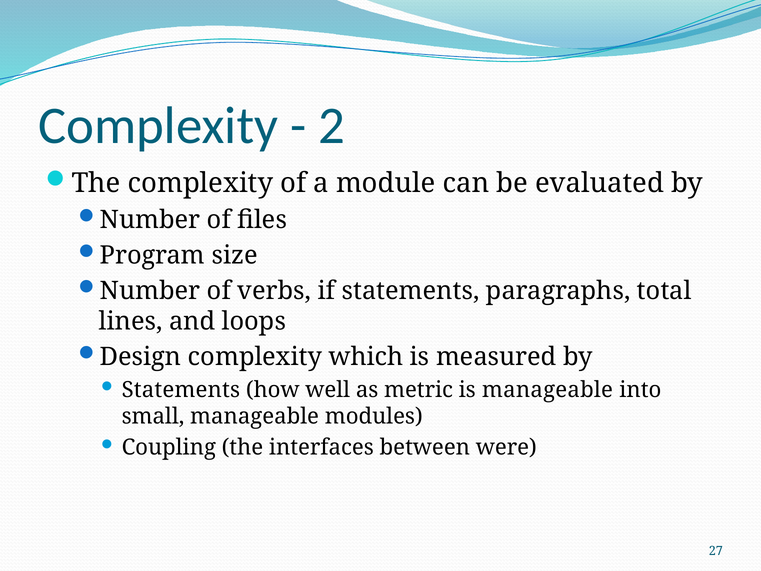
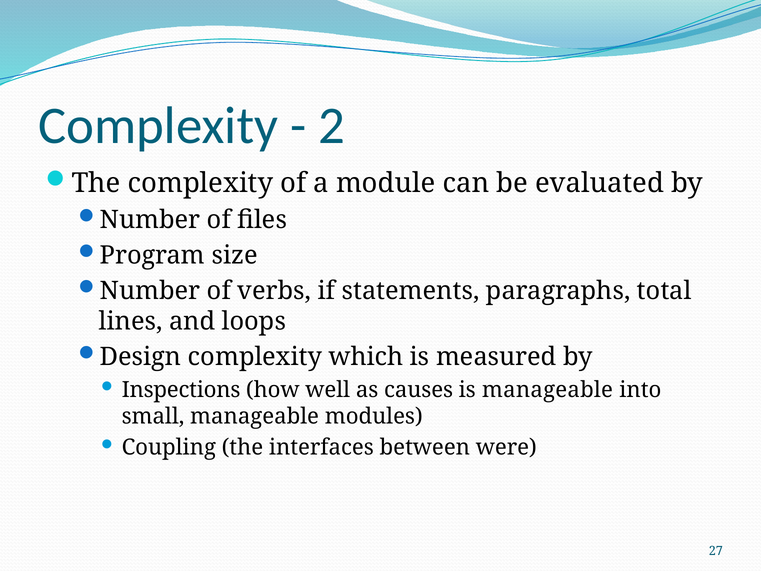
Statements: Statements -> Inspections (181, 390)
metric: metric -> causes (419, 390)
